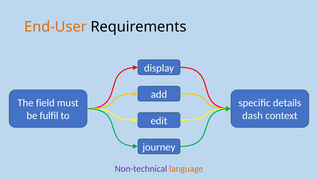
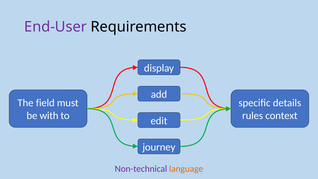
End-User colour: orange -> purple (56, 27)
fulfil: fulfil -> with (49, 116)
dash: dash -> rules (253, 116)
